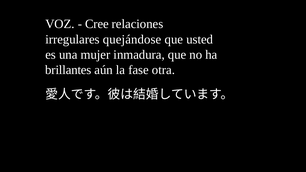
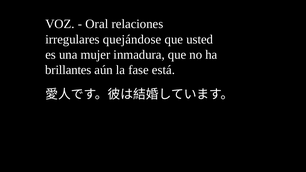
Cree: Cree -> Oral (97, 24)
otra: otra -> está (163, 70)
